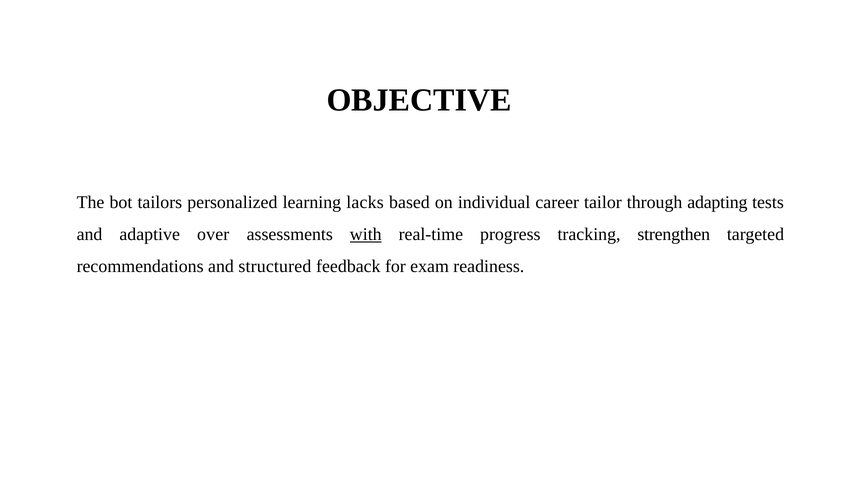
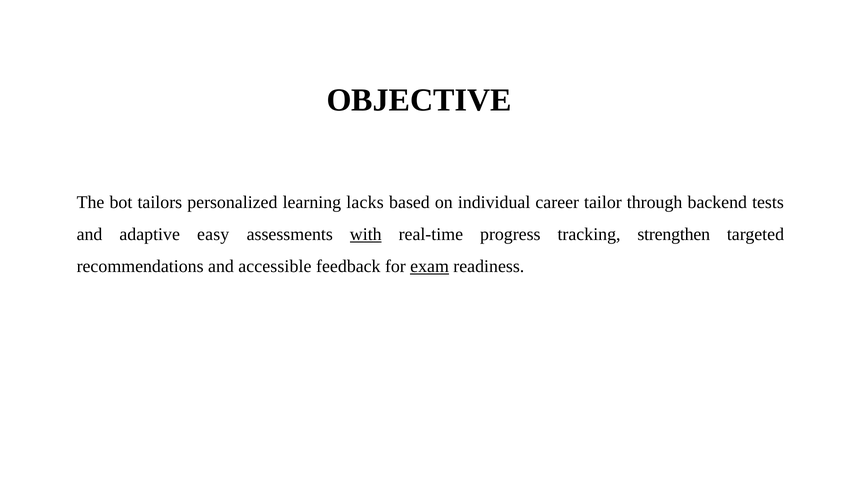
adapting: adapting -> backend (717, 202)
over: over -> easy (213, 234)
structured: structured -> accessible (275, 266)
exam underline: none -> present (430, 266)
